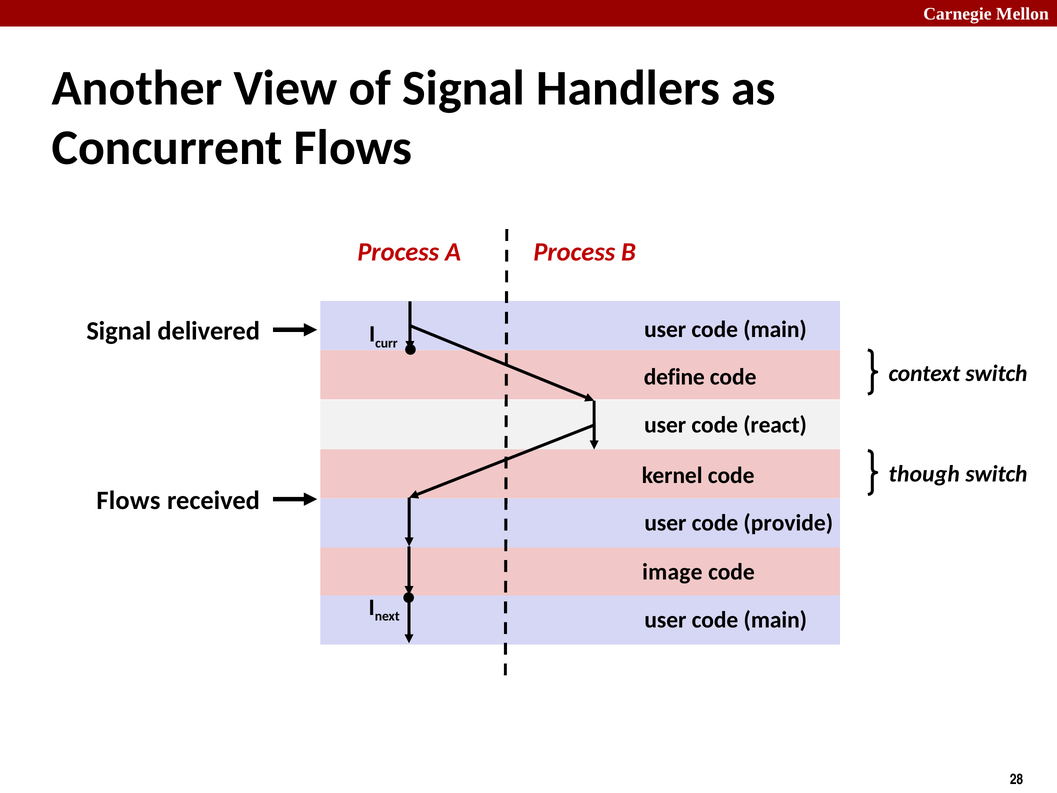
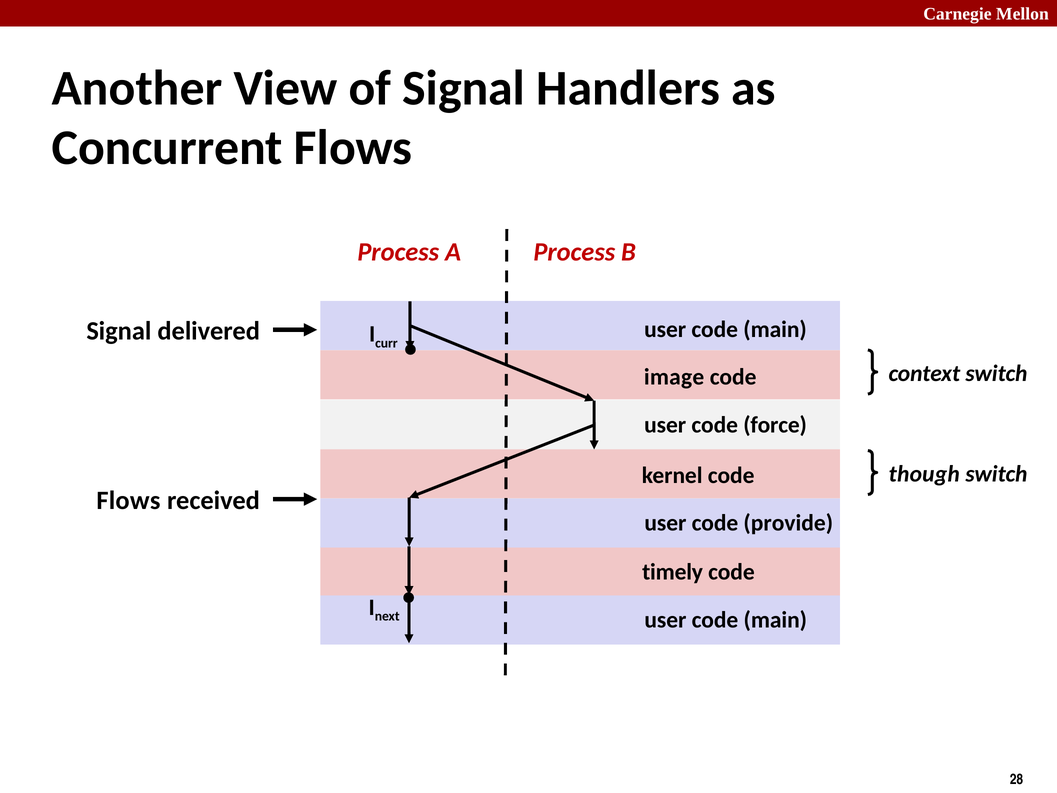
define: define -> image (674, 377)
react: react -> force (775, 425)
image: image -> timely (673, 572)
